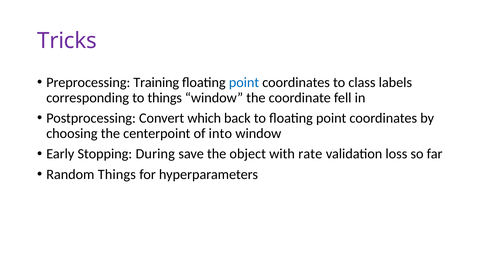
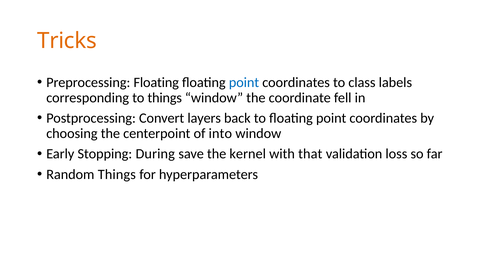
Tricks colour: purple -> orange (67, 41)
Preprocessing Training: Training -> Floating (156, 82)
which: which -> layers (204, 118)
object: object -> kernel (248, 154)
rate: rate -> that (310, 154)
